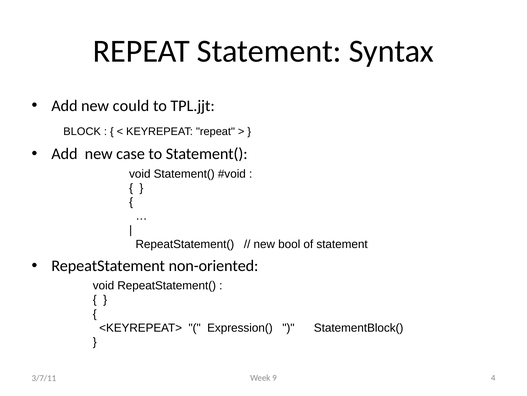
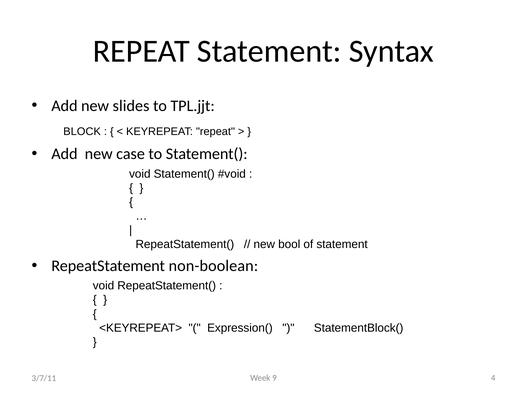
could: could -> slides (131, 106)
non-oriented: non-oriented -> non-boolean (213, 265)
